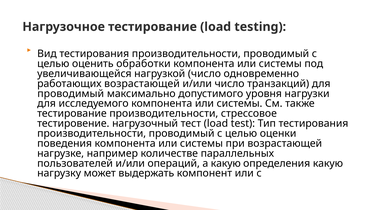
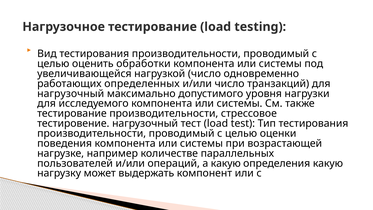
работающих возрастающей: возрастающей -> определенных (142, 84)
проводимый: проводимый -> нагрузочный (71, 94)
